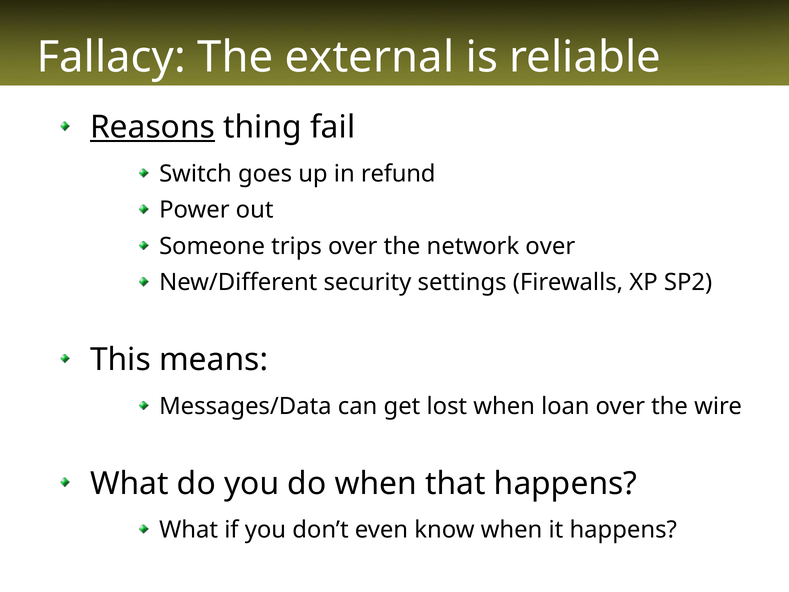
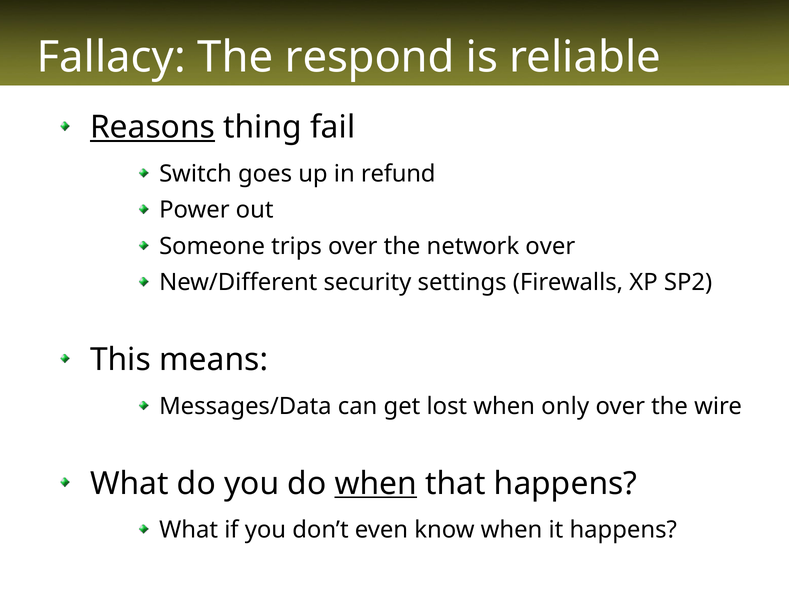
external: external -> respond (370, 57)
loan: loan -> only (565, 406)
when underline: none -> present (376, 483)
